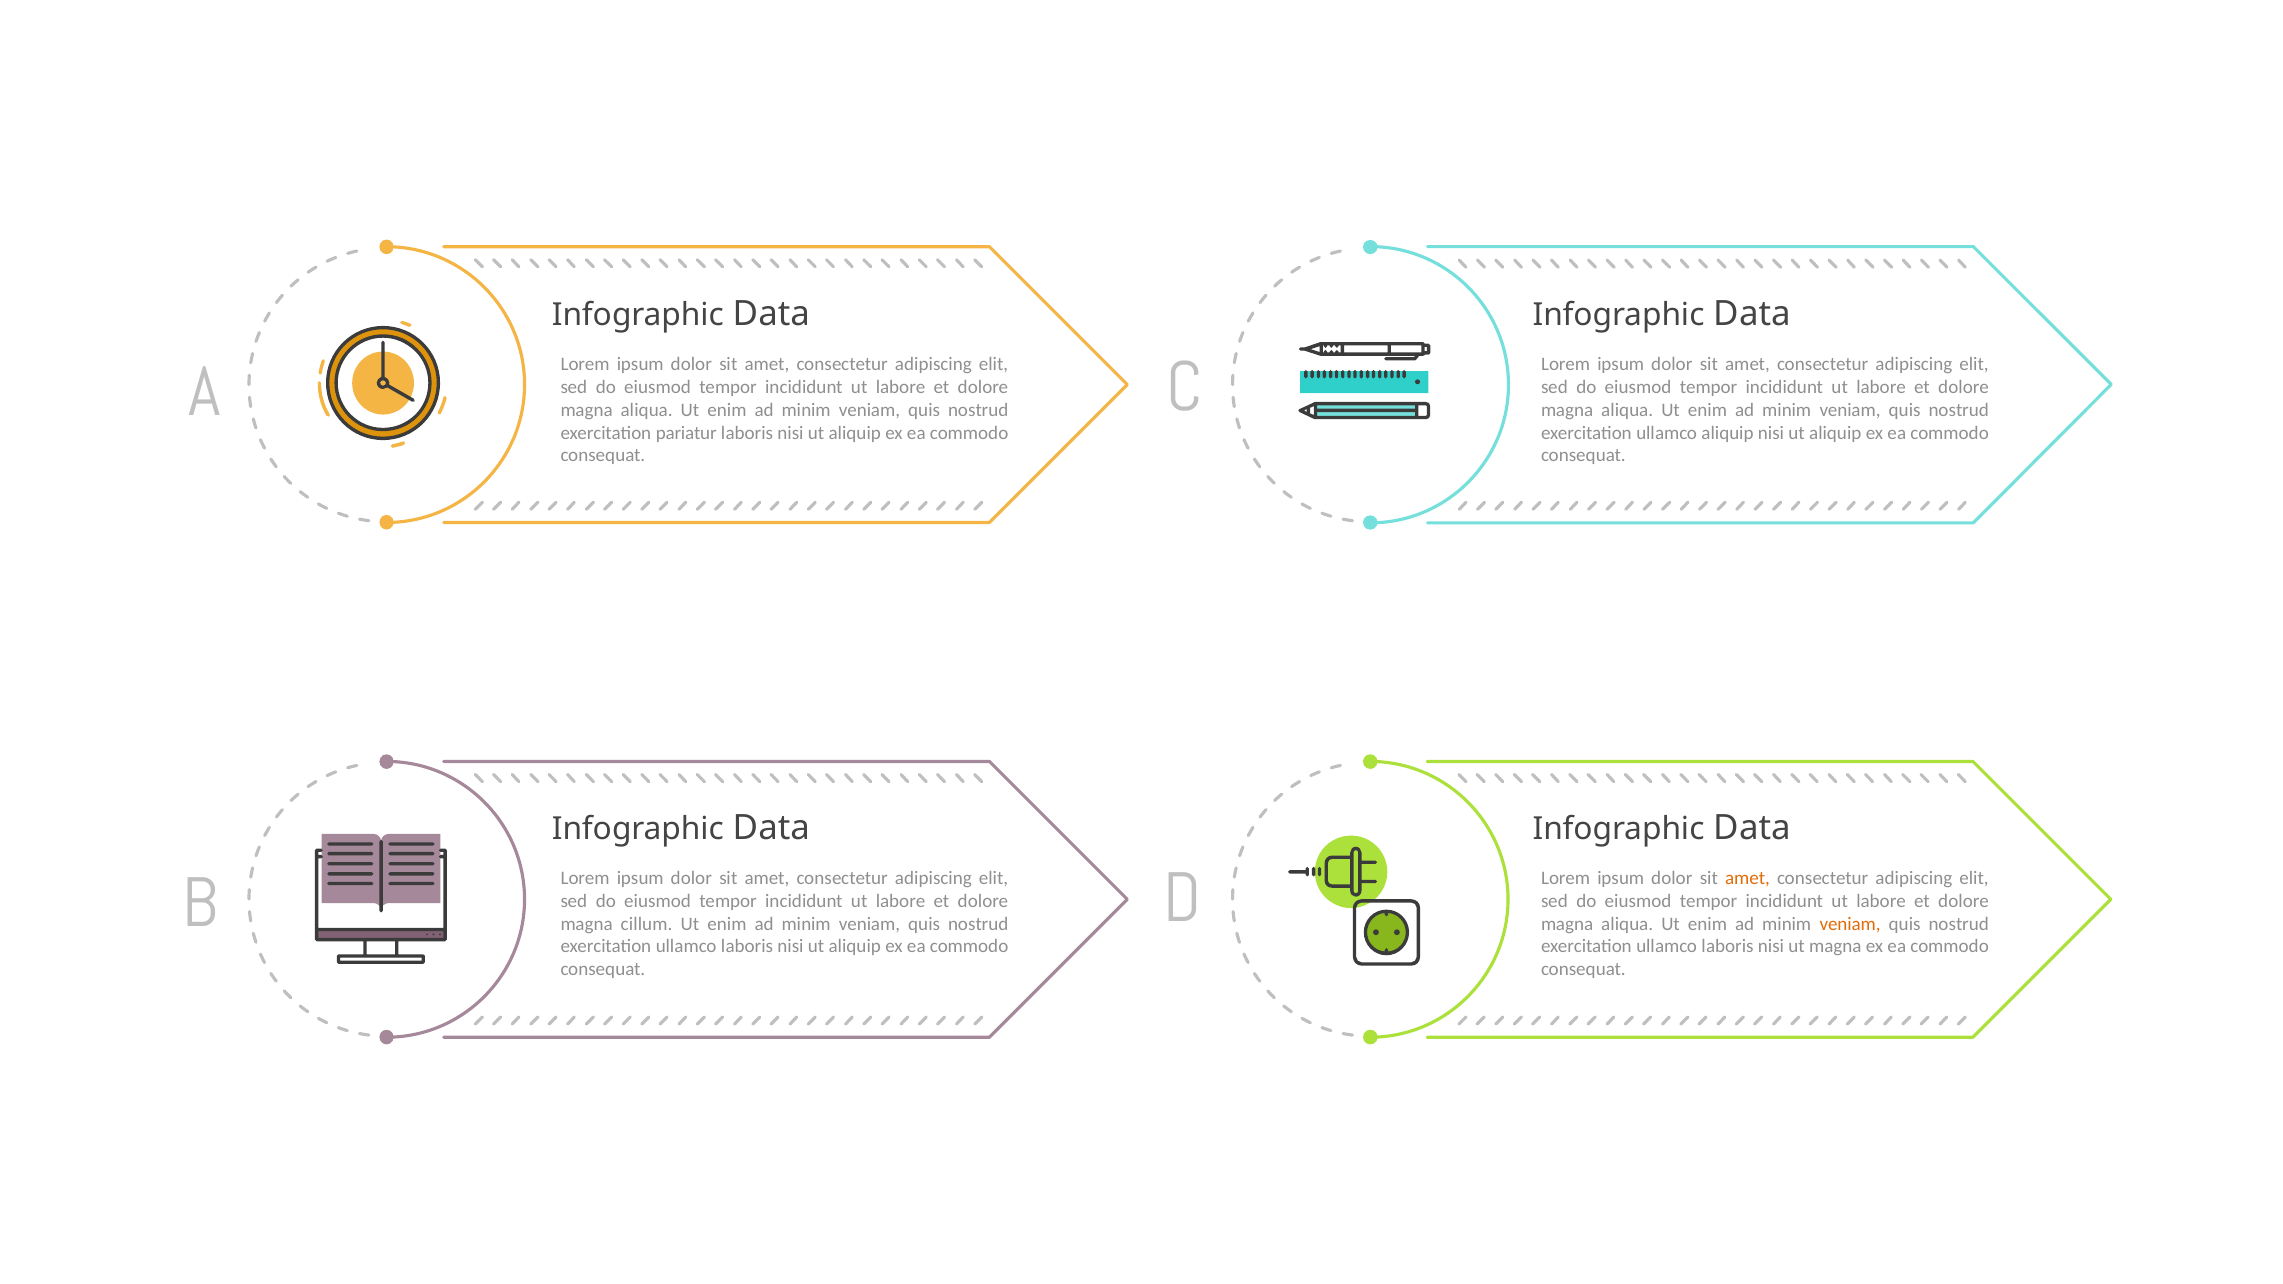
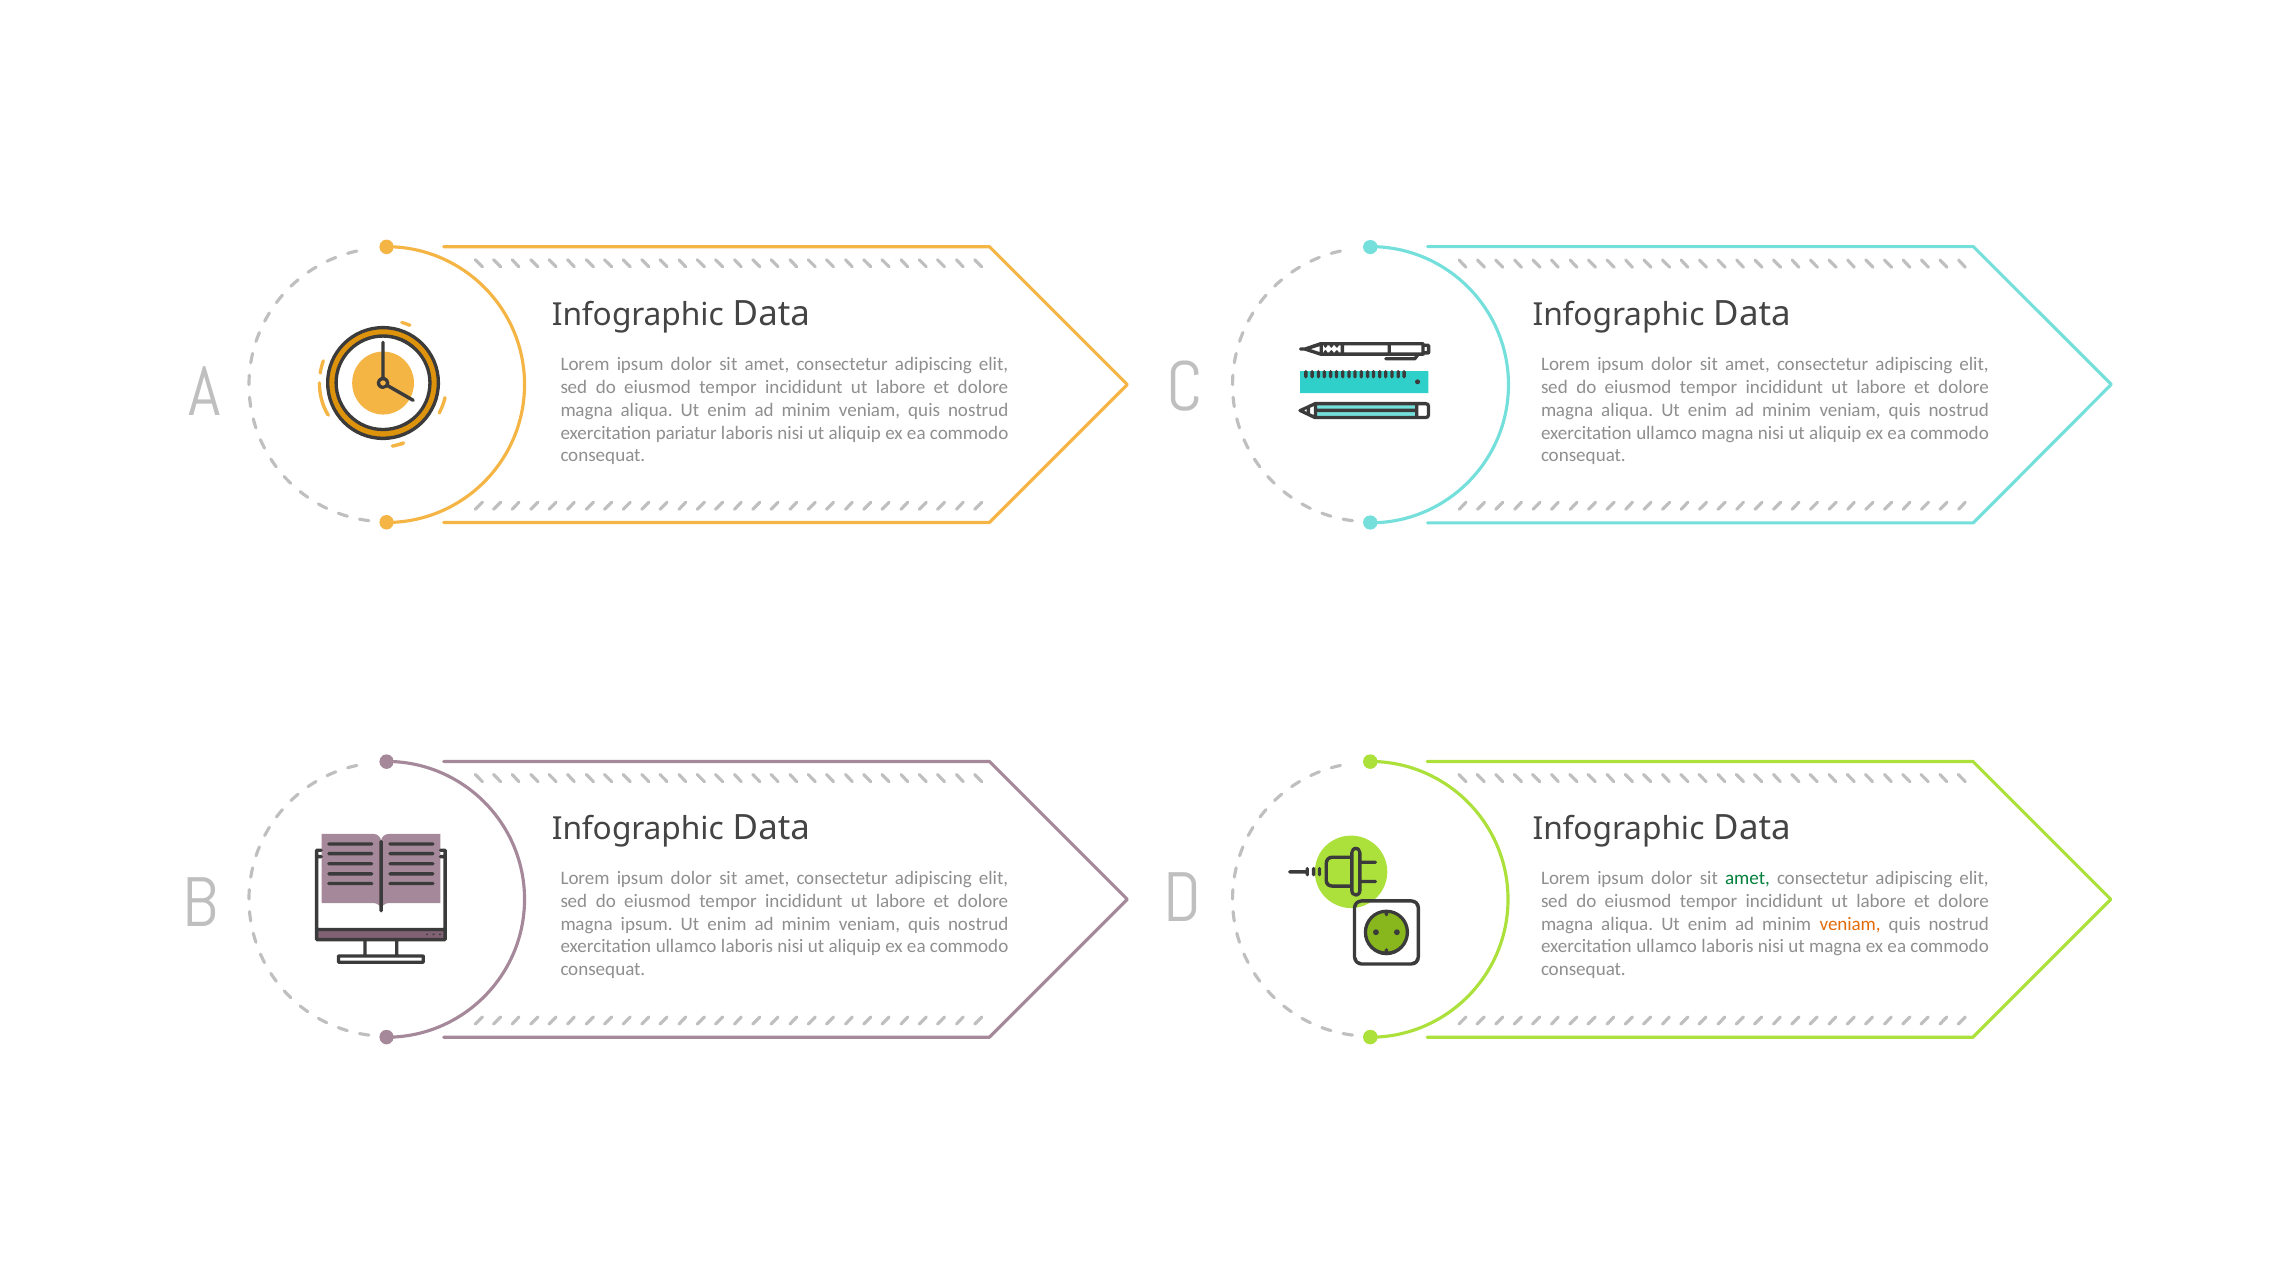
ullamco aliquip: aliquip -> magna (1728, 433)
amet colour: orange -> green (1747, 878)
magna cillum: cillum -> ipsum (647, 924)
